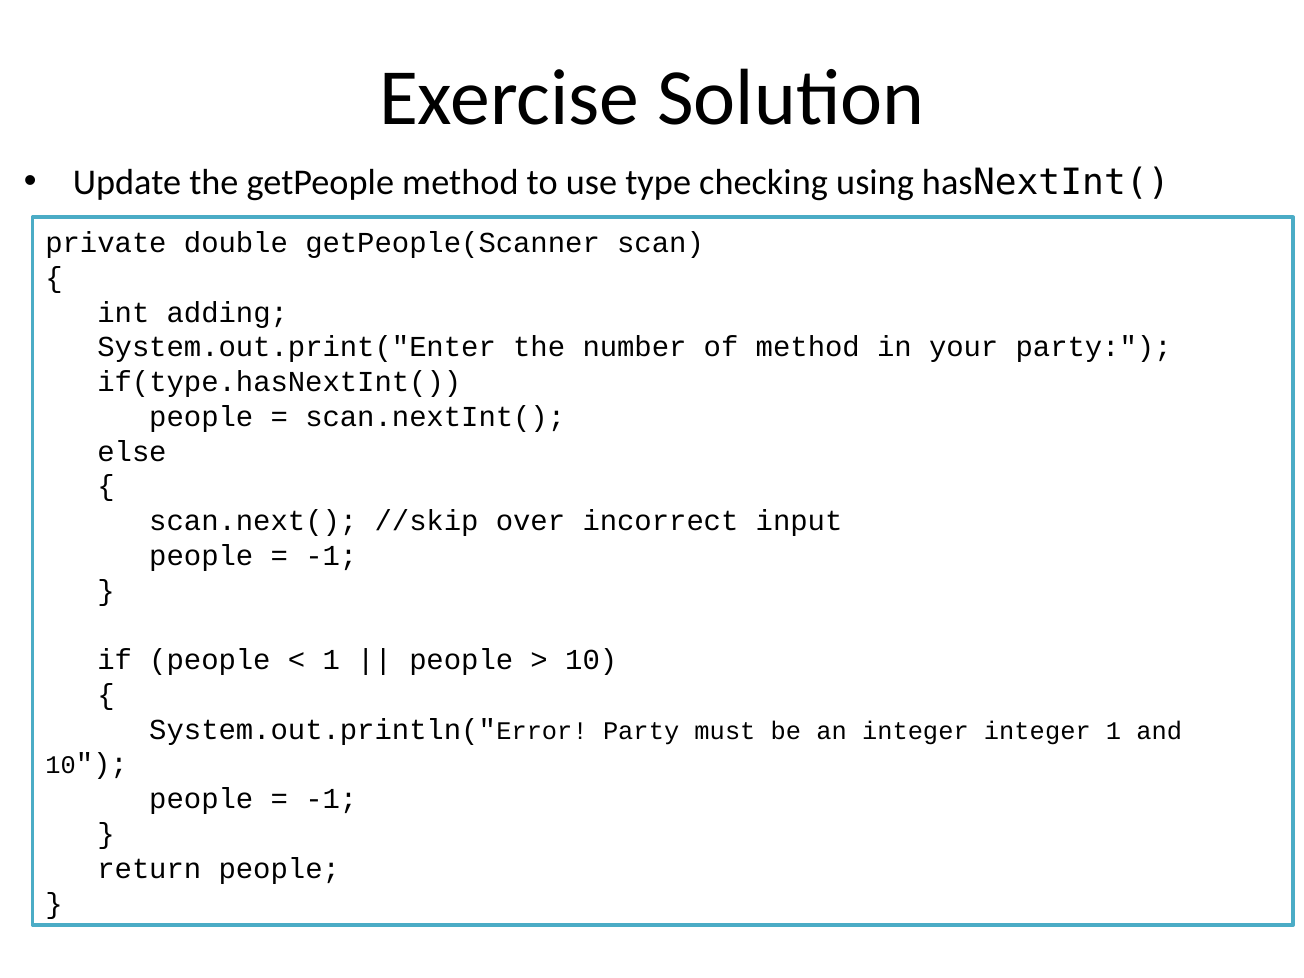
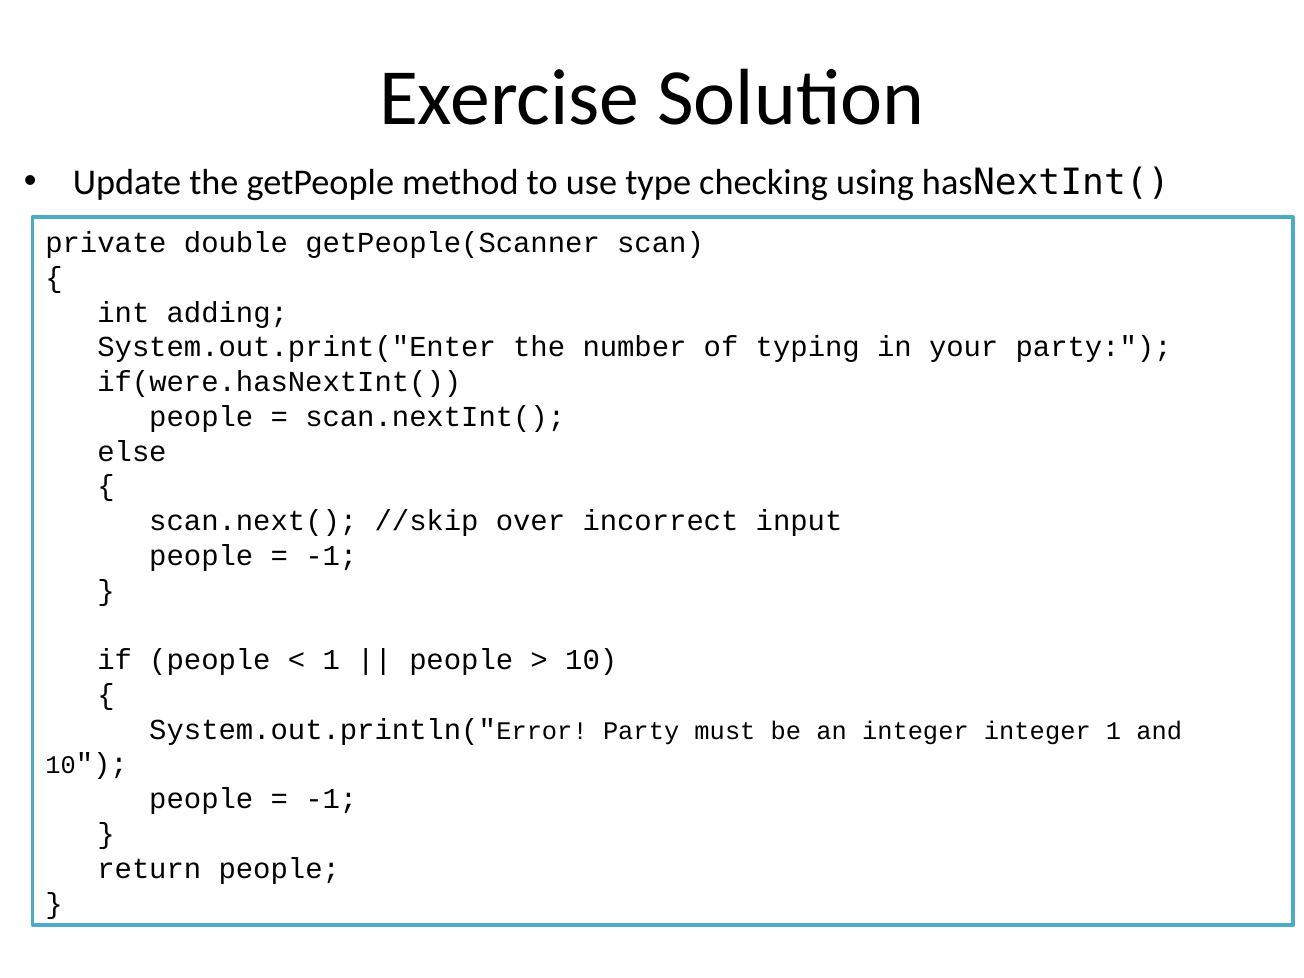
of method: method -> typing (808, 347)
if(type.hasNextInt(: if(type.hasNextInt( -> if(were.hasNextInt( (279, 382)
